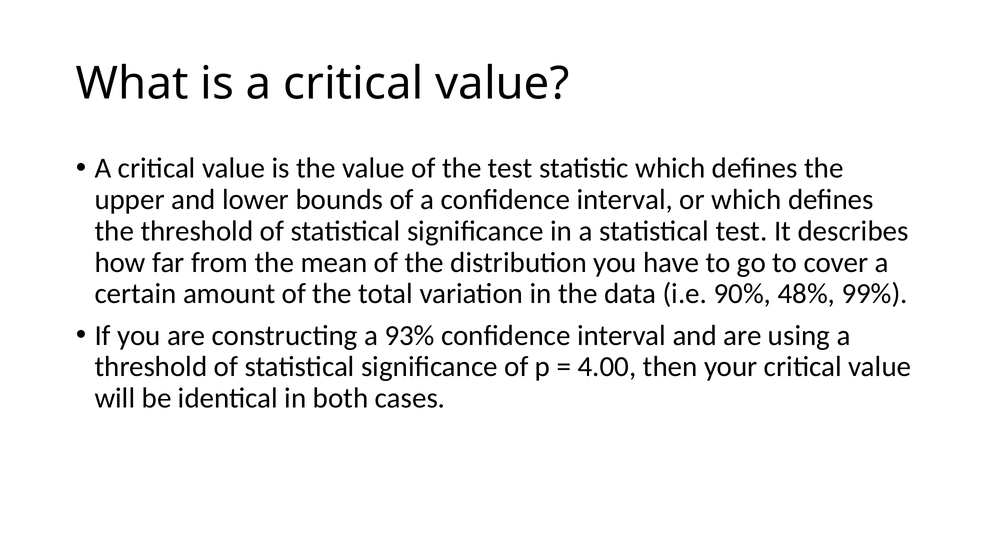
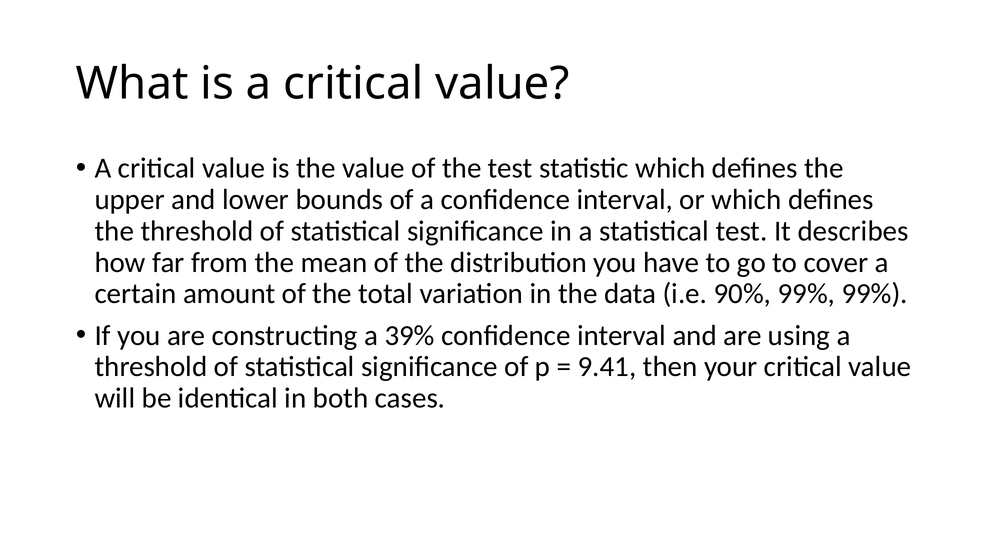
90% 48%: 48% -> 99% (806, 294)
93%: 93% -> 39% (410, 336)
4.00: 4.00 -> 9.41 (607, 367)
